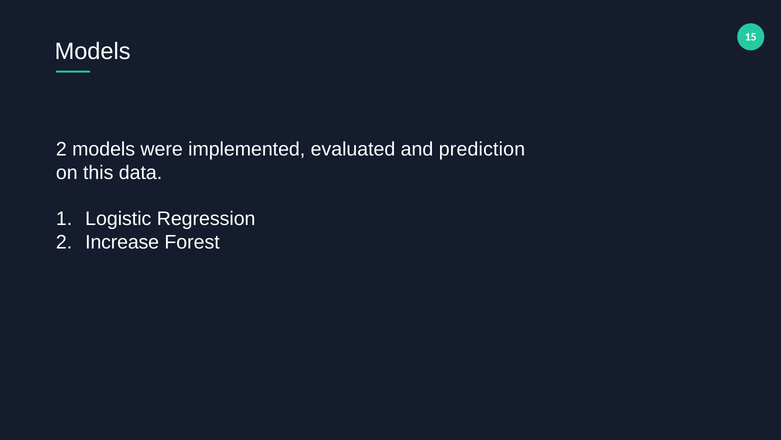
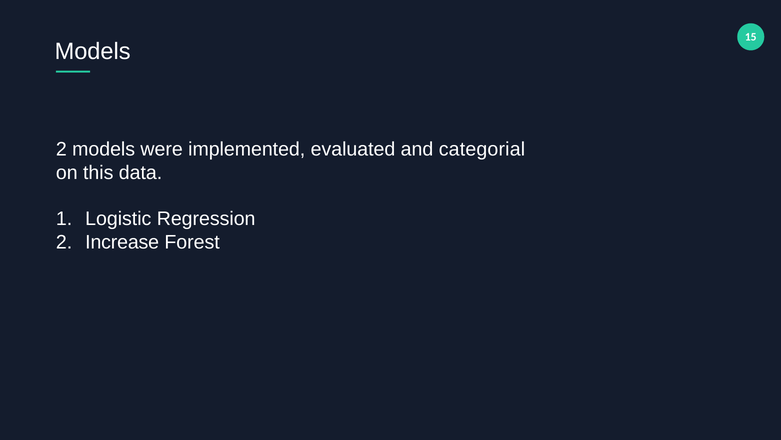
prediction: prediction -> categorial (482, 149)
